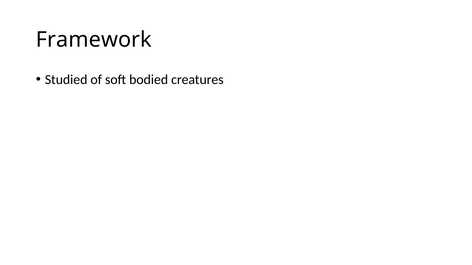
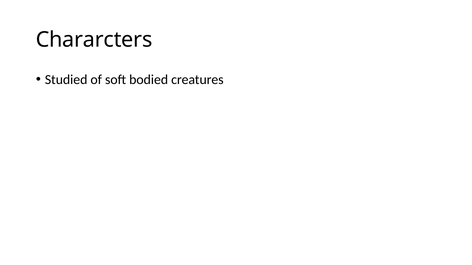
Framework: Framework -> Chararcters (94, 40)
